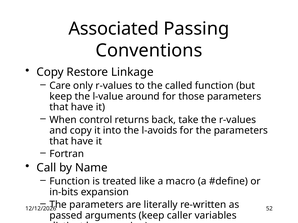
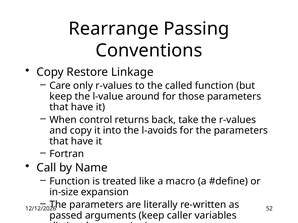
Associated: Associated -> Rearrange (114, 29)
in-bits: in-bits -> in-size (64, 192)
